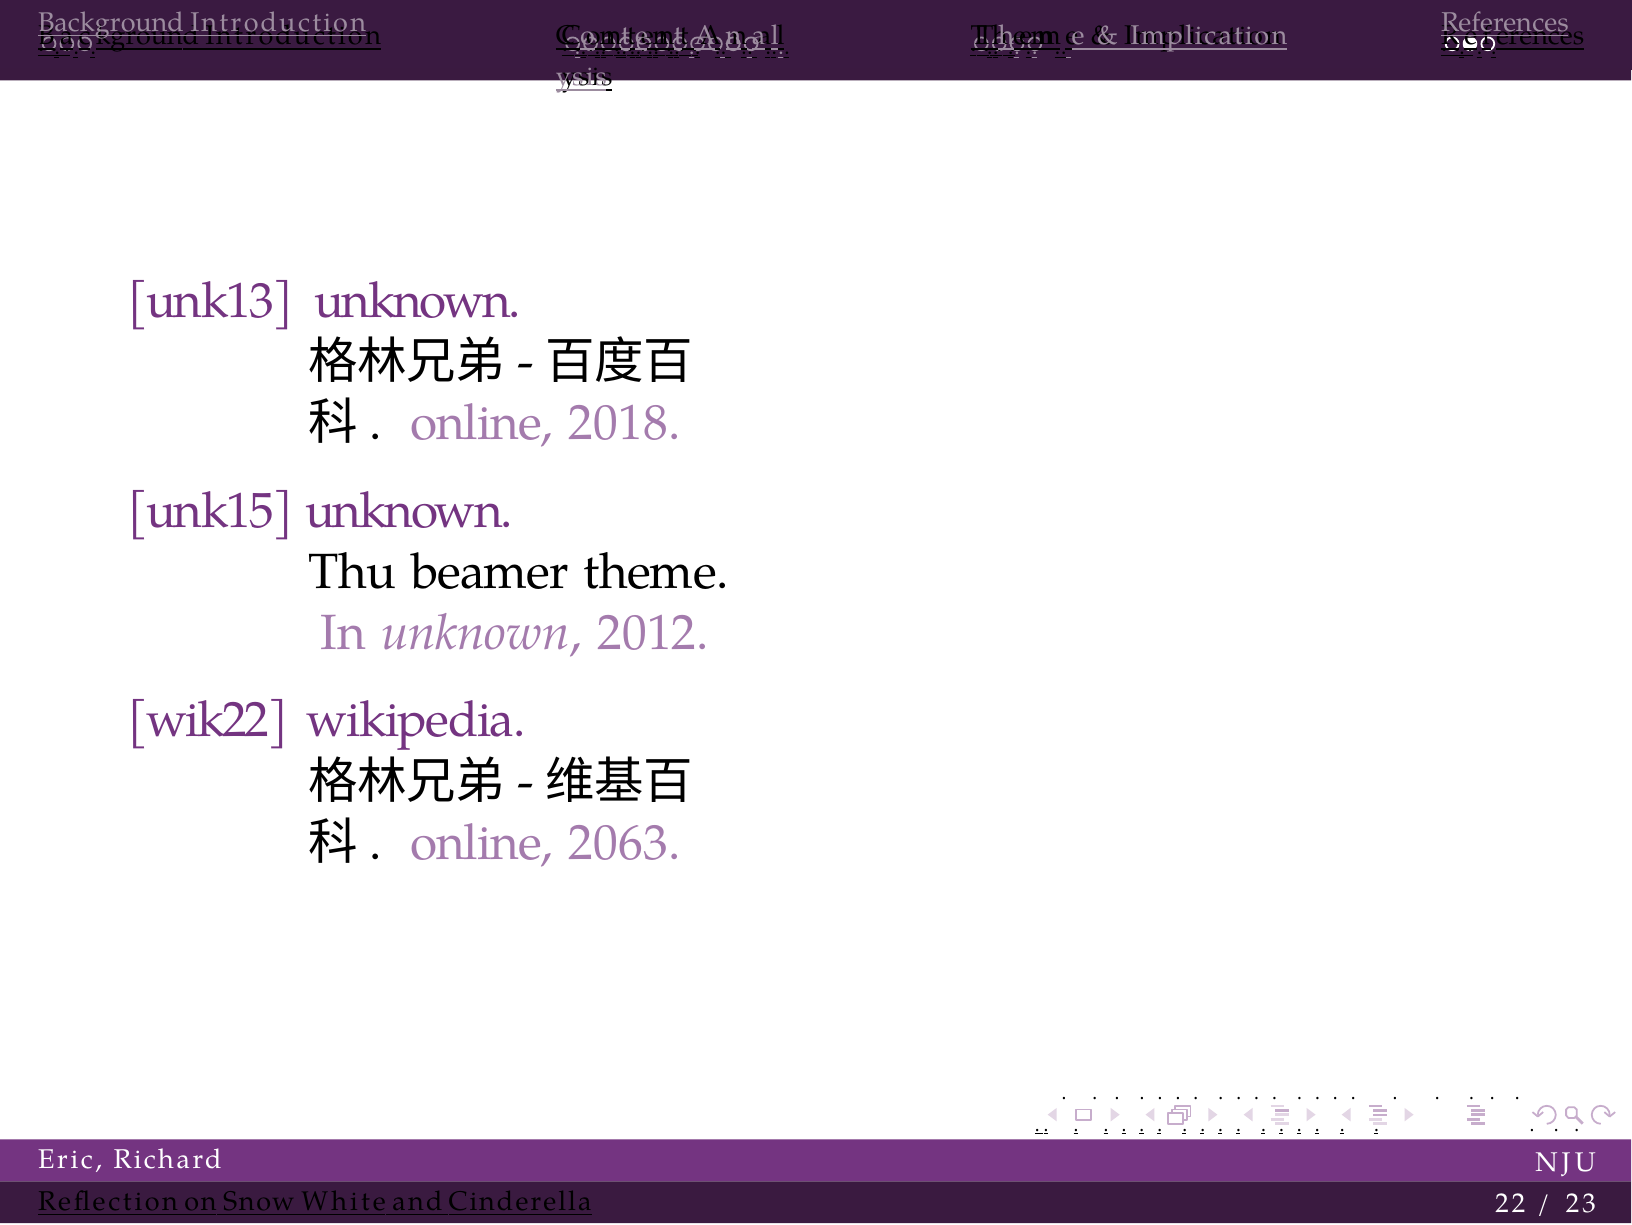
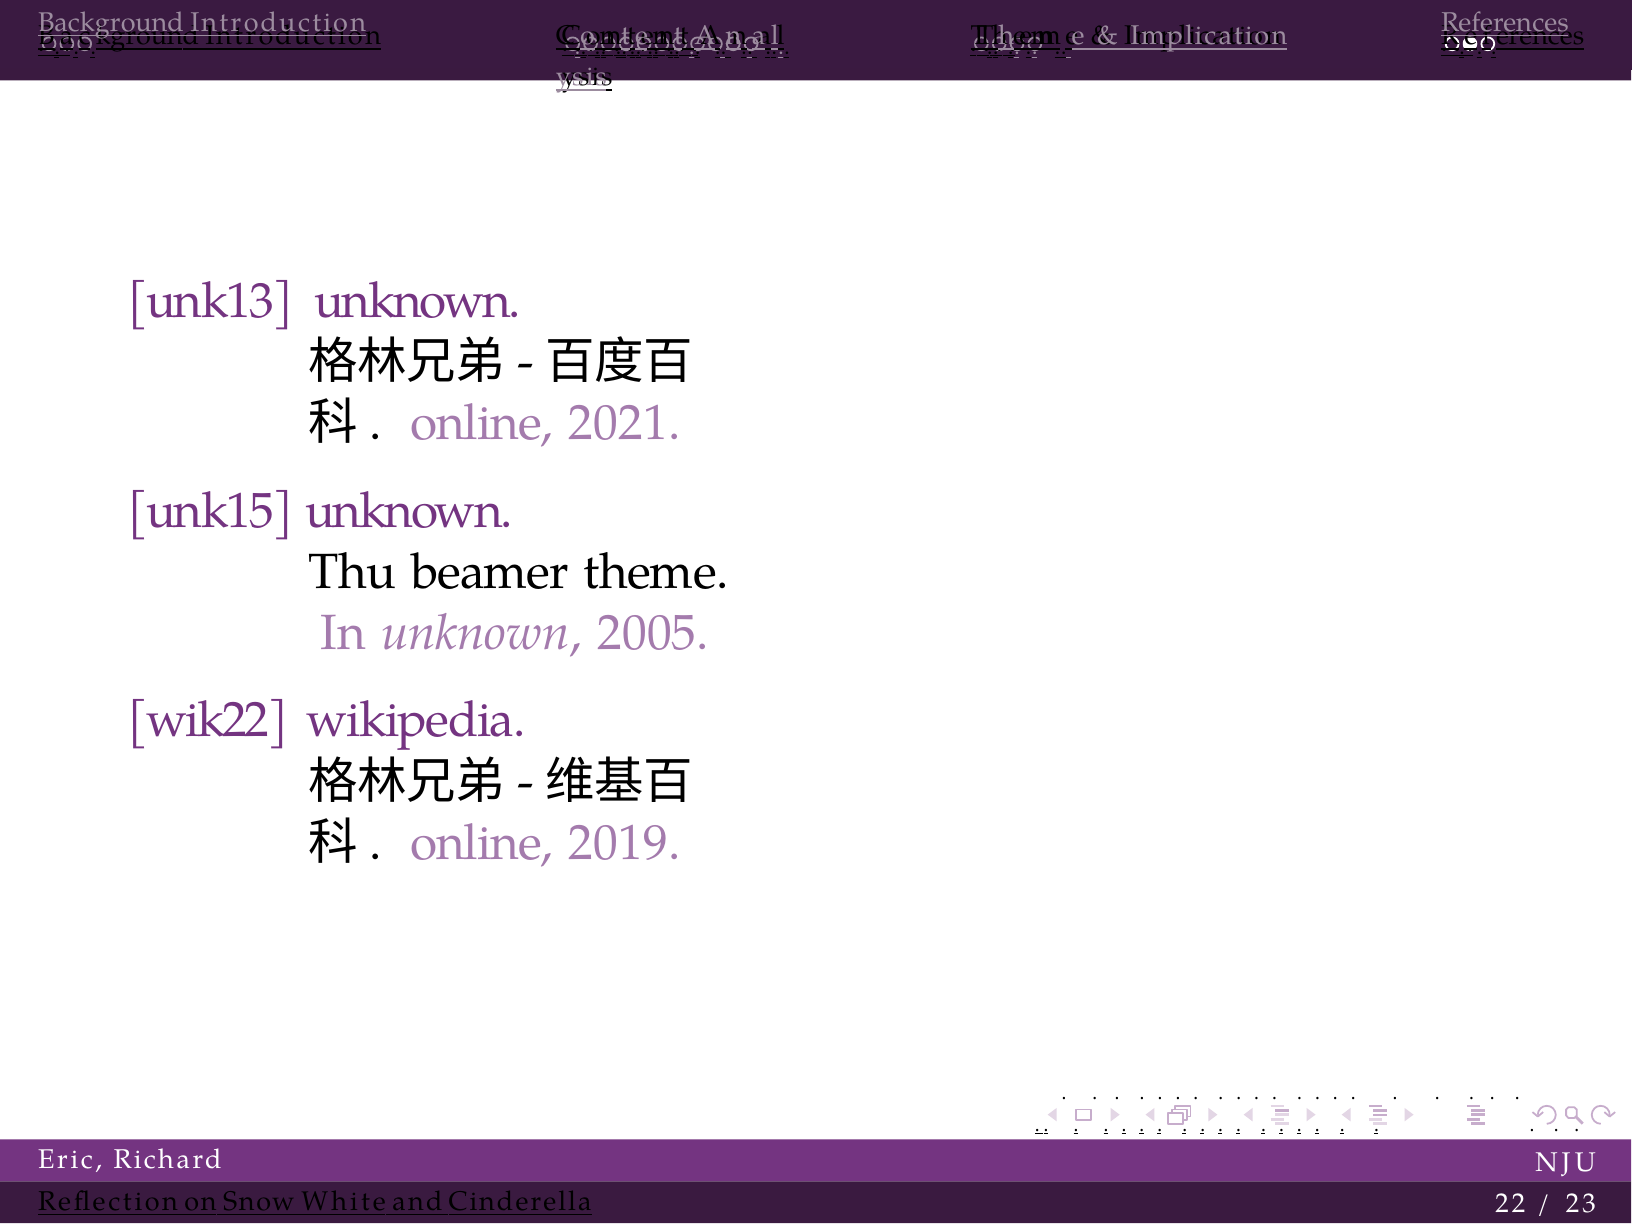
2018: 2018 -> 2021 (625, 423)
2012: 2012 -> 2005 (653, 633)
2063: 2063 -> 2019 (625, 843)
